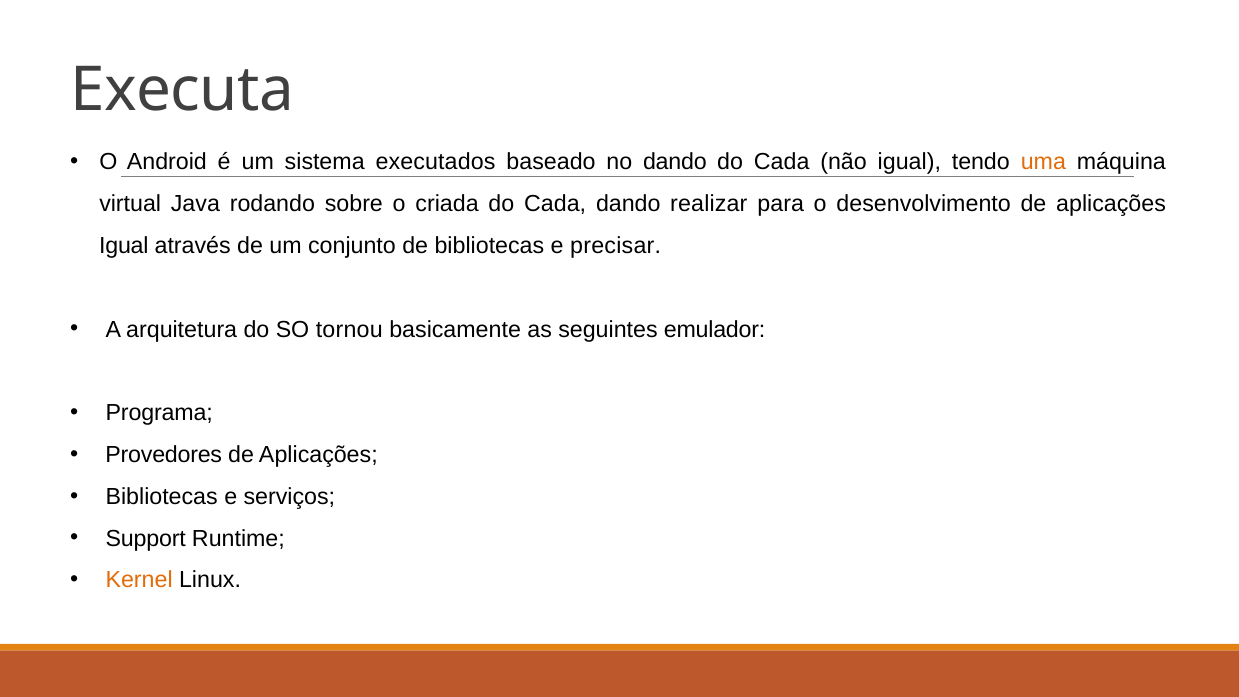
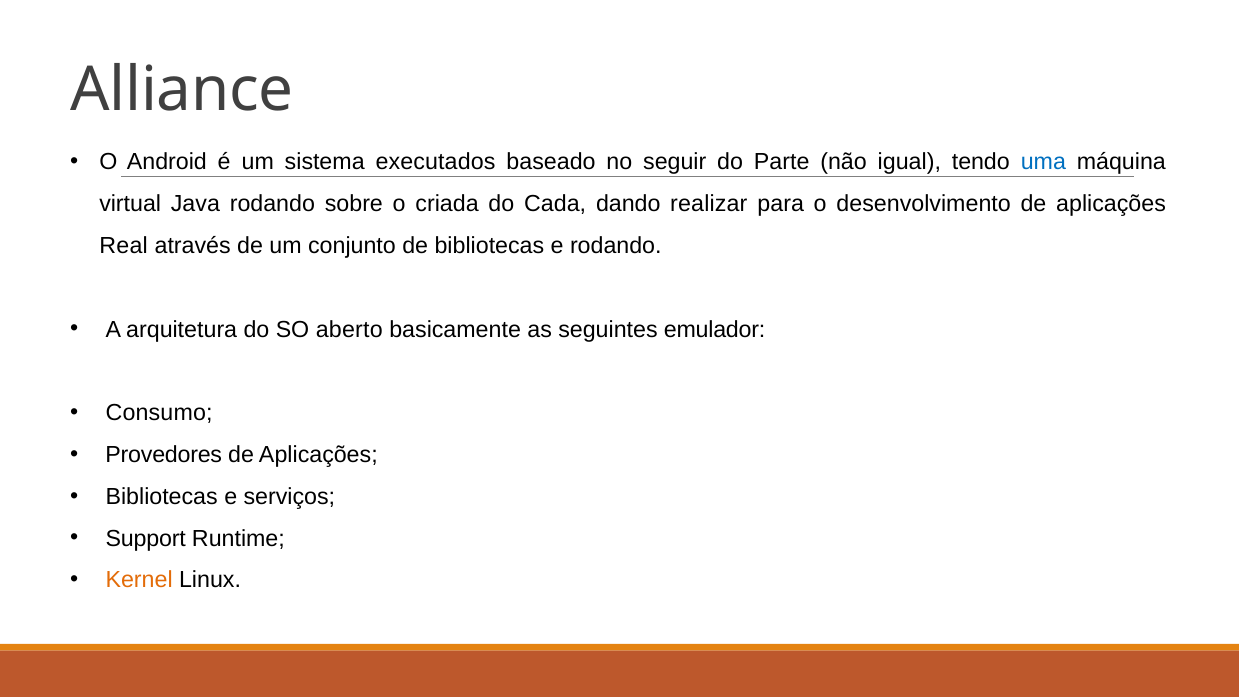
Executa: Executa -> Alliance (182, 90)
no dando: dando -> seguir (675, 162)
Cada: Cada -> Parte (782, 162)
uma colour: orange -> blue (1043, 162)
Igual: Igual -> Real (124, 246)
e precisar: precisar -> rodando (616, 246)
tornou: tornou -> aberto (349, 329)
Programa: Programa -> Consumo (159, 413)
